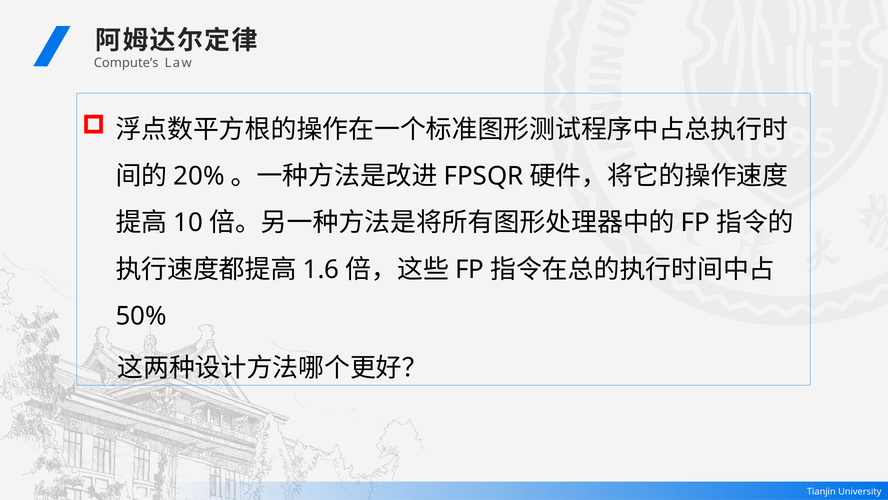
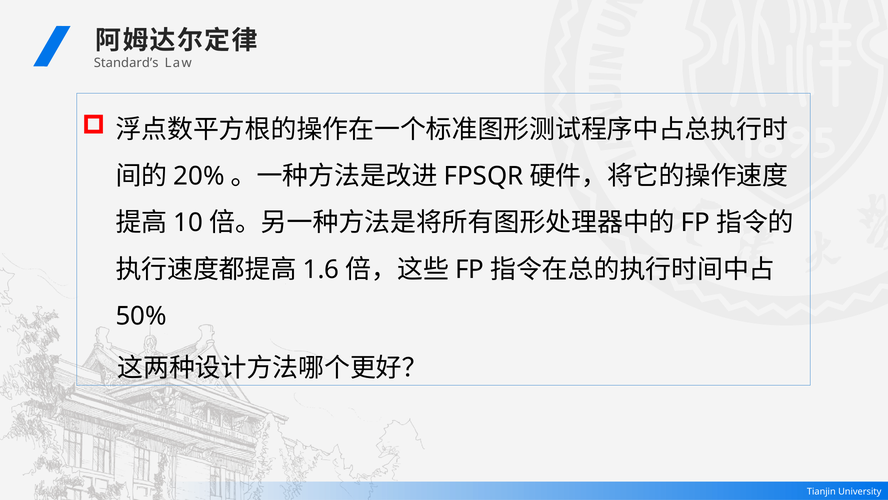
Compute’s: Compute’s -> Standard’s (126, 63)
